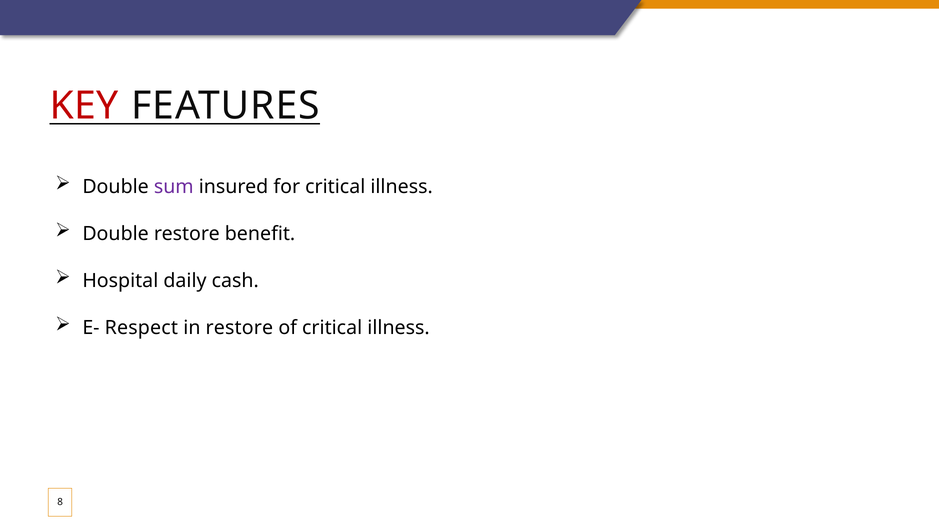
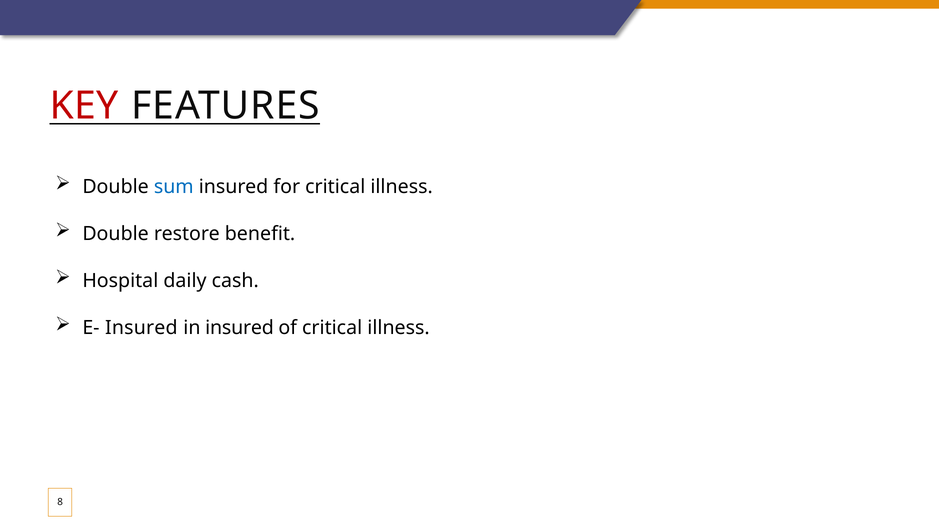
sum colour: purple -> blue (174, 187)
E- Respect: Respect -> Insured (141, 328)
in restore: restore -> insured (240, 328)
